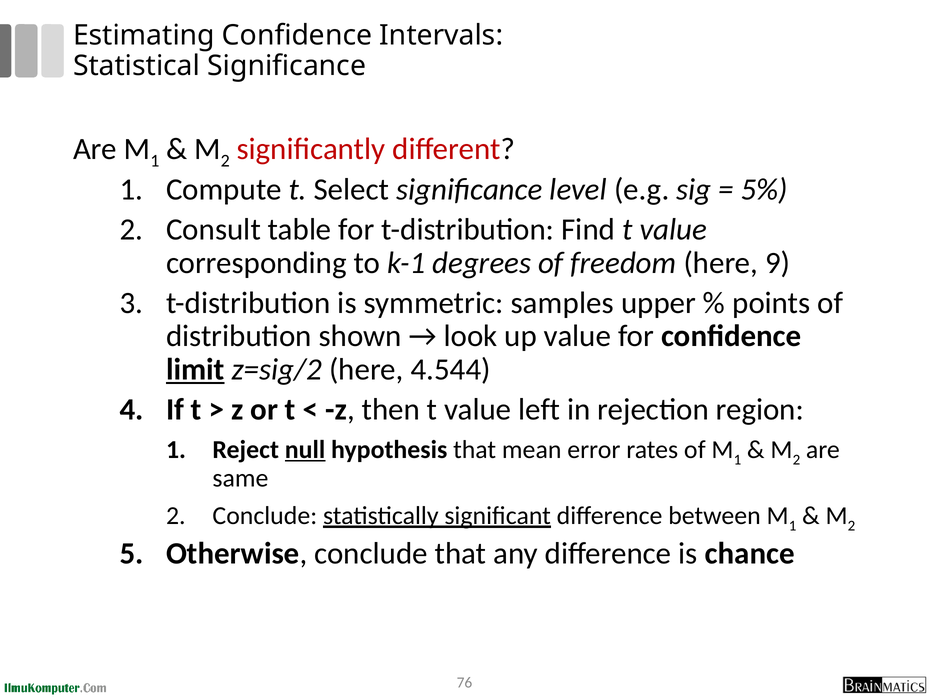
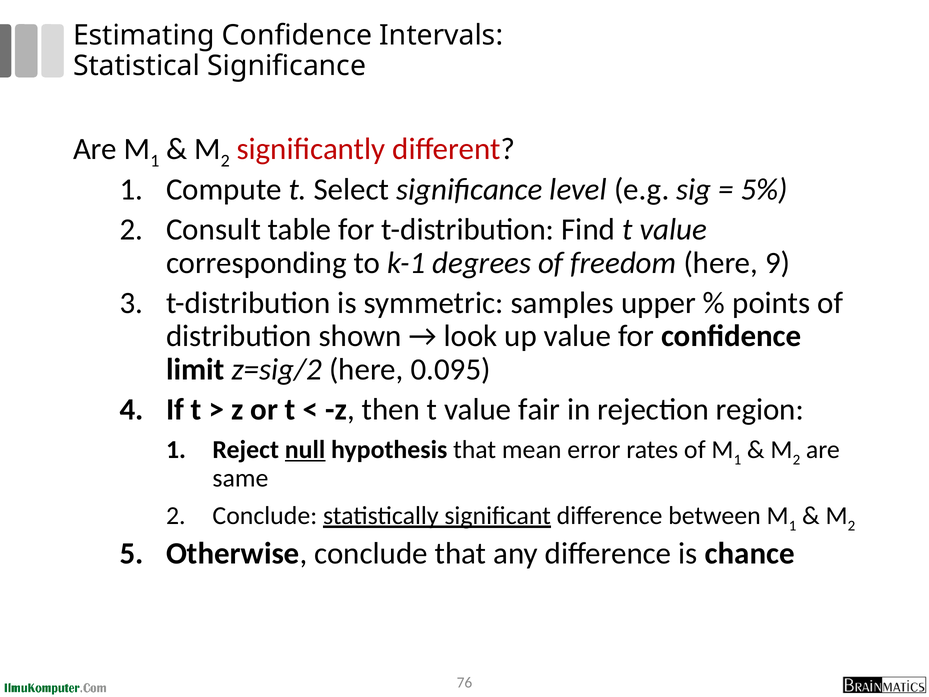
limit underline: present -> none (195, 370)
4.544: 4.544 -> 0.095 (451, 370)
left: left -> fair (539, 409)
